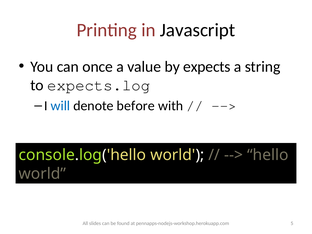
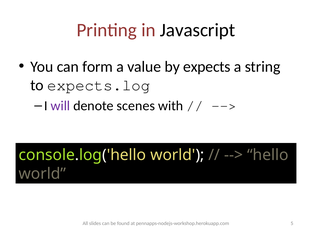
once: once -> form (98, 67)
will colour: blue -> purple (60, 106)
before: before -> scenes (136, 106)
